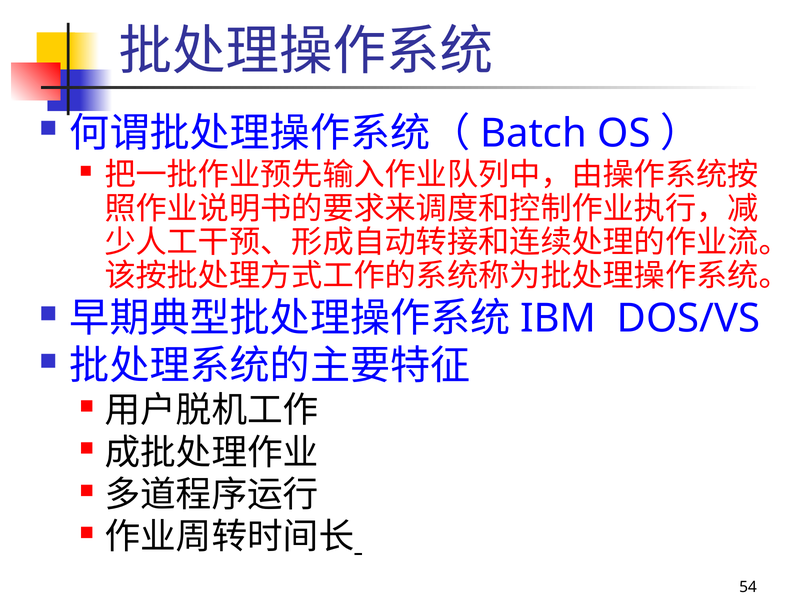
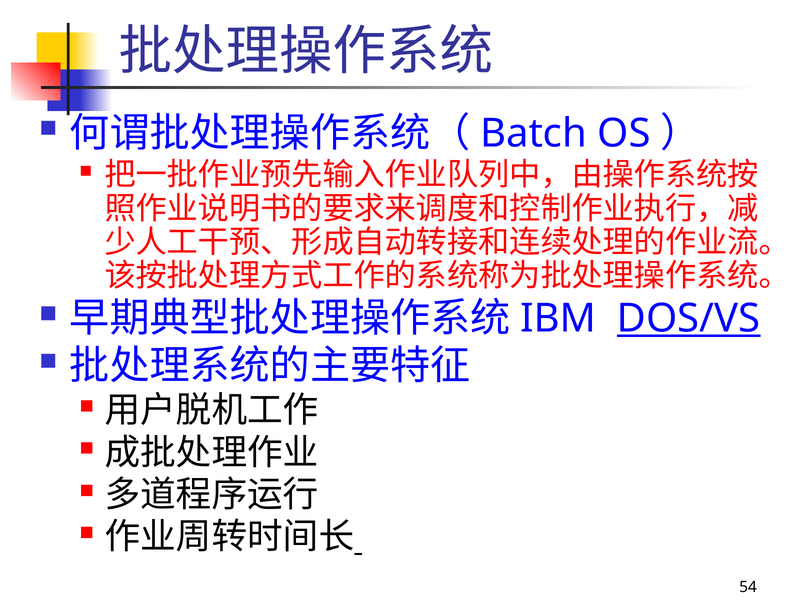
DOS/VS underline: none -> present (689, 318)
